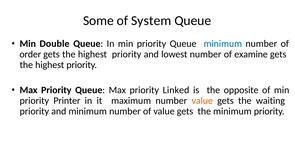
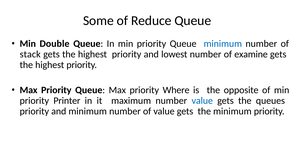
System: System -> Reduce (151, 21)
order: order -> stack (30, 54)
Linked: Linked -> Where (176, 90)
value colour: orange -> blue (202, 101)
waiting: waiting -> queues (270, 101)
